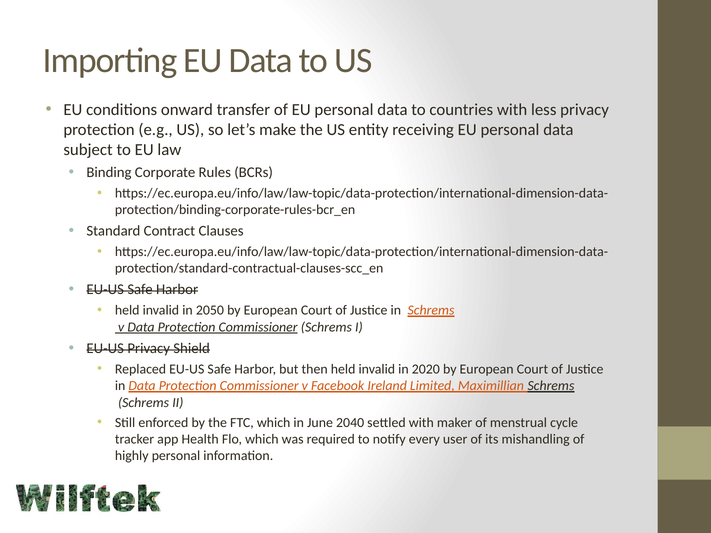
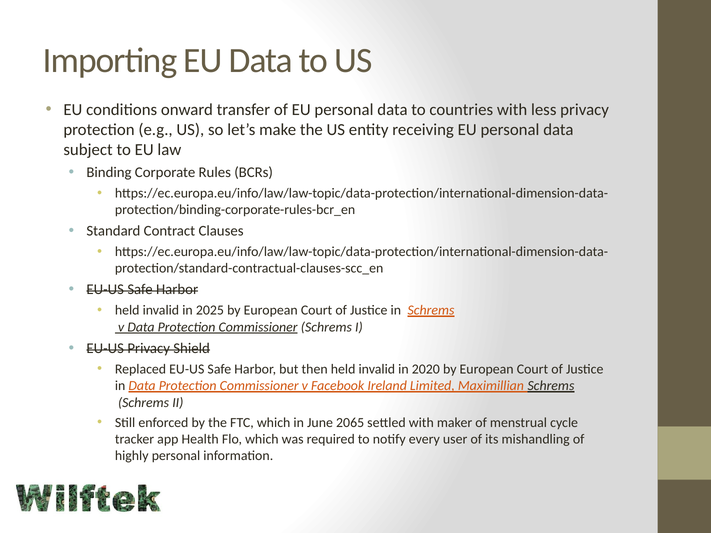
2050: 2050 -> 2025 (210, 310)
2040: 2040 -> 2065 (350, 423)
